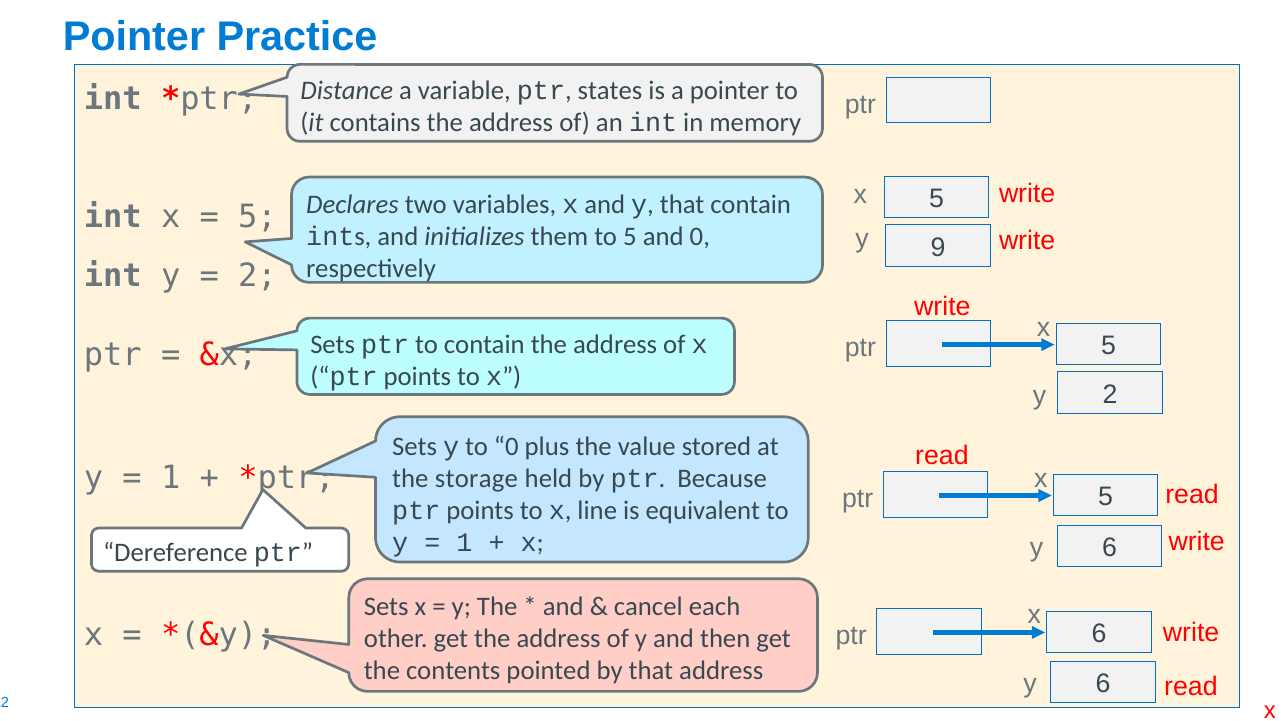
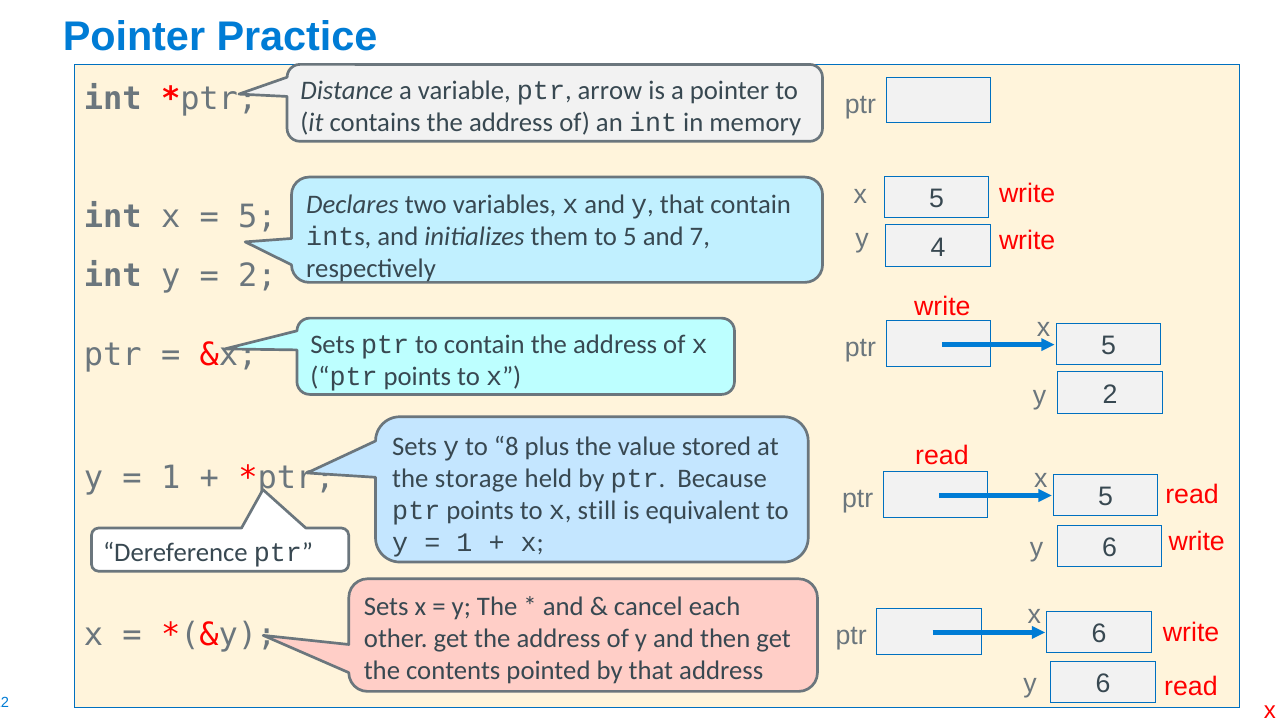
states: states -> arrow (610, 91)
and 0: 0 -> 7 (700, 237)
9: 9 -> 4 (938, 247)
to 0: 0 -> 8 (506, 447)
line: line -> still (597, 511)
